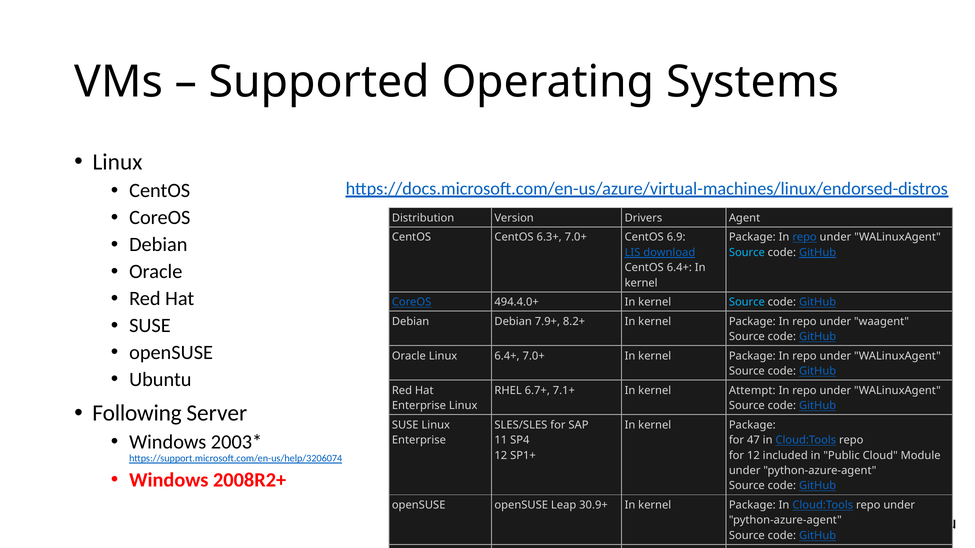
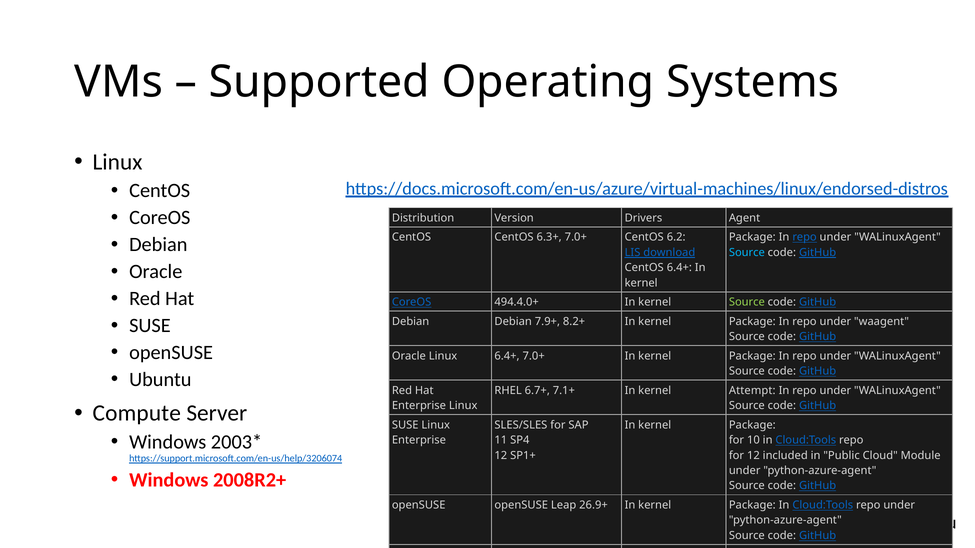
6.9: 6.9 -> 6.2 (676, 237)
Source colour: light blue -> light green (747, 302)
Following: Following -> Compute (137, 414)
47: 47 -> 10 (753, 440)
30.9+: 30.9+ -> 26.9+ (594, 505)
